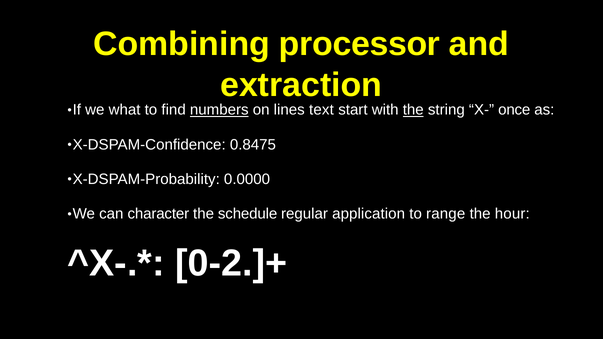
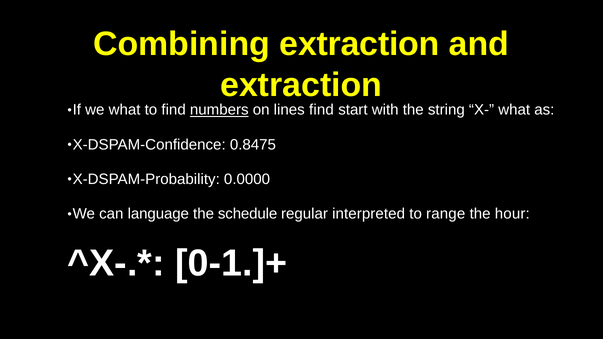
Combining processor: processor -> extraction (359, 44)
lines text: text -> find (321, 110)
the underline: present -> none (413, 110)
X- once: once -> what (514, 110)
character: character -> language (158, 214)
application: application -> interpreted (369, 214)
0-2.]+: 0-2.]+ -> 0-1.]+ (231, 264)
